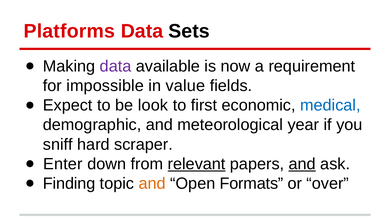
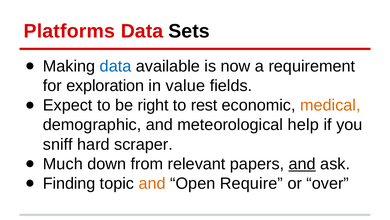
data colour: purple -> blue (116, 66)
impossible: impossible -> exploration (105, 85)
look: look -> right (153, 105)
first: first -> rest (204, 105)
medical colour: blue -> orange (330, 105)
year: year -> help (303, 124)
Enter: Enter -> Much (63, 163)
relevant underline: present -> none (197, 163)
Formats: Formats -> Require (251, 183)
